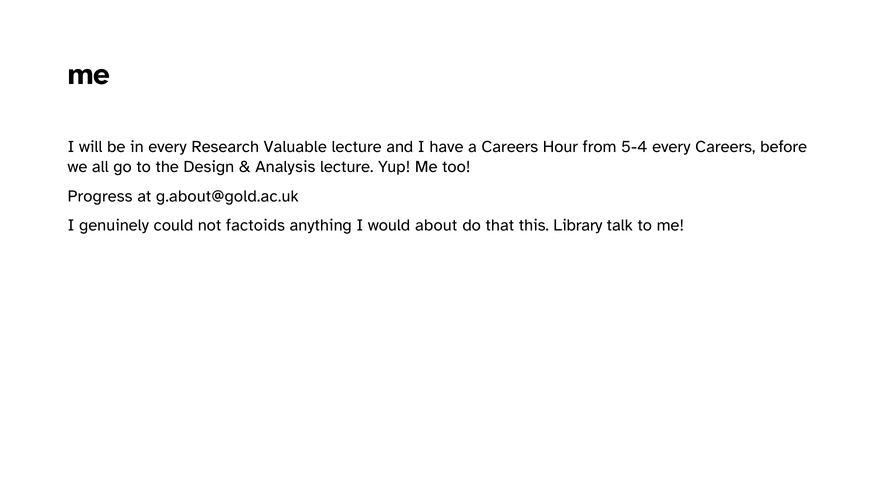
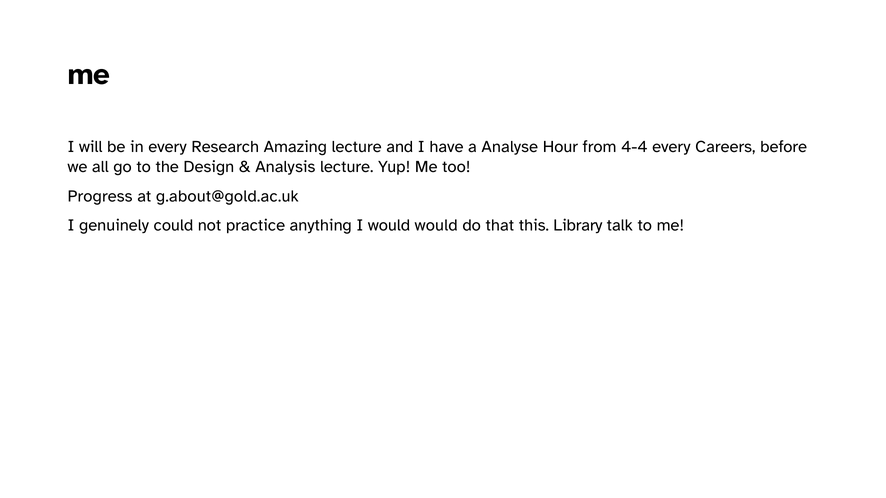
Valuable: Valuable -> Amazing (295, 147)
a Careers: Careers -> Analyse (510, 147)
5-4: 5-4 -> 4-4 (634, 147)
factoids: factoids -> practice (256, 225)
would about: about -> would (436, 225)
